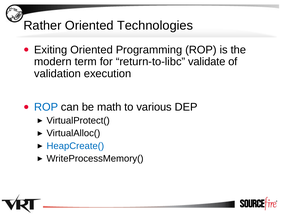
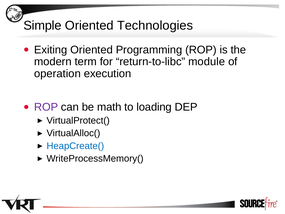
Rather: Rather -> Simple (42, 26)
validate: validate -> module (207, 62)
validation: validation -> operation (57, 74)
ROP colour: blue -> purple (46, 107)
various: various -> loading (154, 107)
